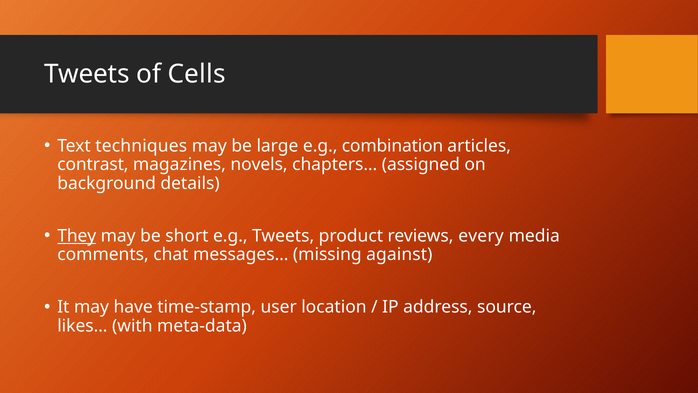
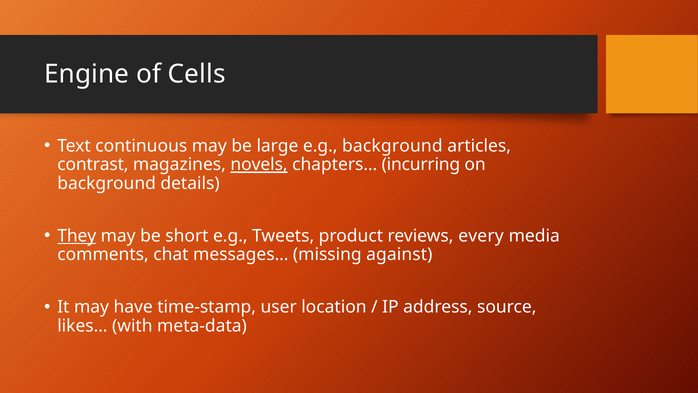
Tweets: Tweets -> Engine (87, 74)
techniques: techniques -> continuous (141, 146)
e.g combination: combination -> background (392, 146)
novels underline: none -> present (259, 165)
assigned: assigned -> incurring (421, 165)
